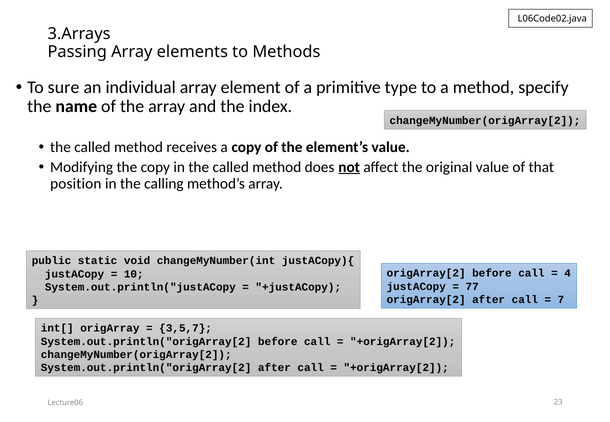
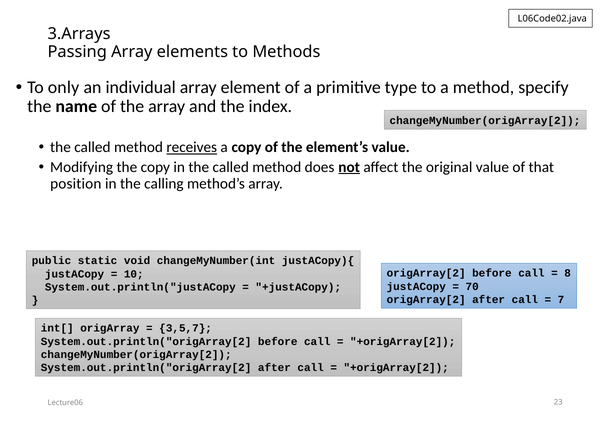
sure: sure -> only (64, 87)
receives underline: none -> present (192, 147)
4: 4 -> 8 (568, 273)
77: 77 -> 70 (472, 287)
